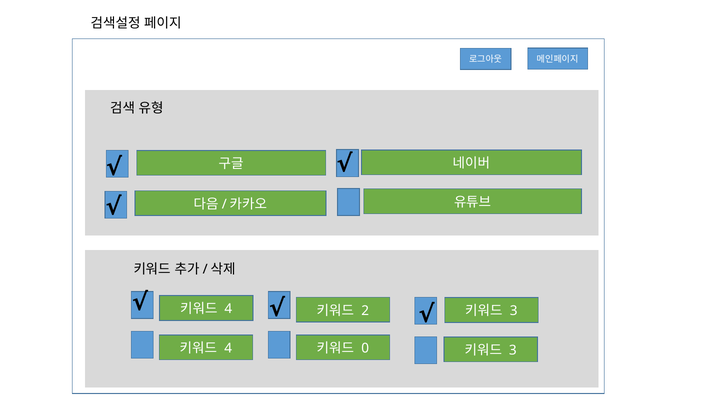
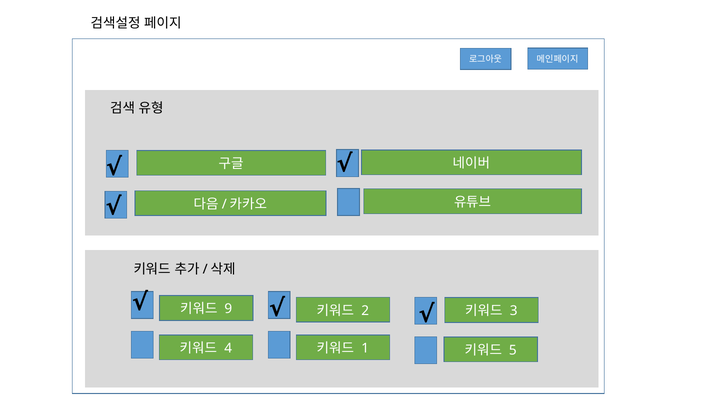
4: 4 -> 9 (228, 309)
0: 0 -> 1 (365, 348)
3: 3 -> 5 (513, 350)
